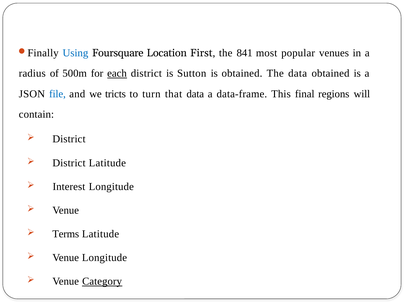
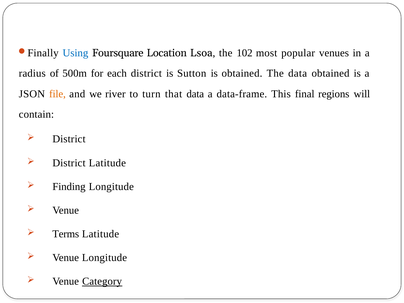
First: First -> Lsoa (201, 53)
841: 841 -> 102 (245, 53)
each underline: present -> none (117, 73)
file colour: blue -> orange (57, 94)
tricts: tricts -> river (115, 94)
Interest: Interest -> Finding (69, 187)
